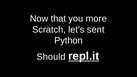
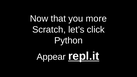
sent: sent -> click (96, 30)
Should: Should -> Appear (51, 57)
